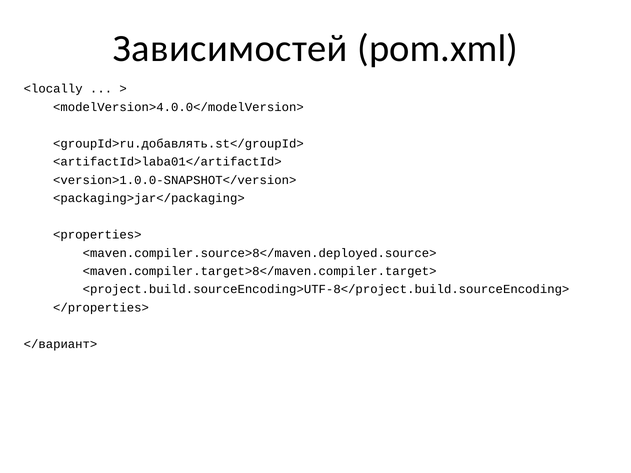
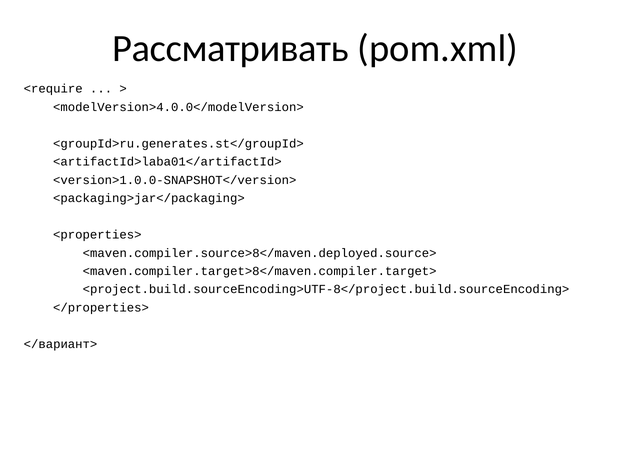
Зависимостей: Зависимостей -> Рассматривать (231, 48)
<locally: <locally -> <require (53, 89)
<groupId>ru.добавлять.st</groupId>: <groupId>ru.добавлять.st</groupId> -> <groupId>ru.generates.st</groupId> (178, 144)
